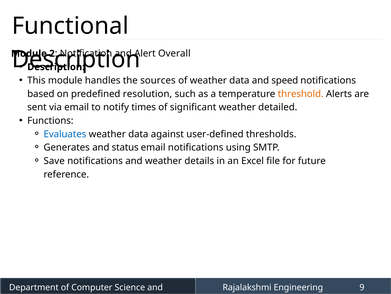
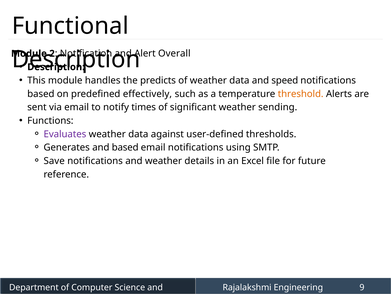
sources: sources -> predicts (158, 80)
resolution: resolution -> effectively (147, 94)
detailed: detailed -> sending (278, 107)
Evaluates colour: blue -> purple (65, 134)
and status: status -> based (125, 147)
